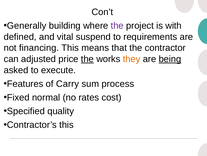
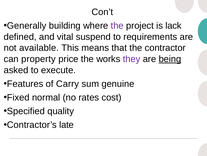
with: with -> lack (173, 26)
financing: financing -> available (39, 48)
adjusted: adjusted -> property (38, 59)
the underline: present -> none (87, 59)
they colour: orange -> purple (132, 59)
process: process -> genuine (118, 83)
Contractor’s this: this -> late (67, 124)
